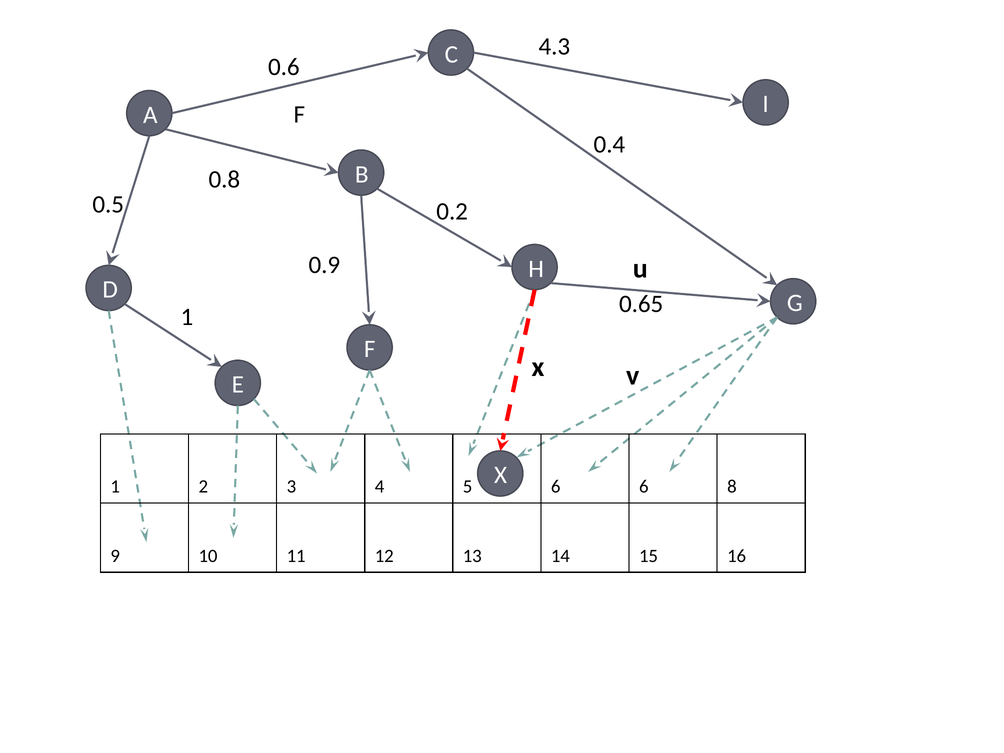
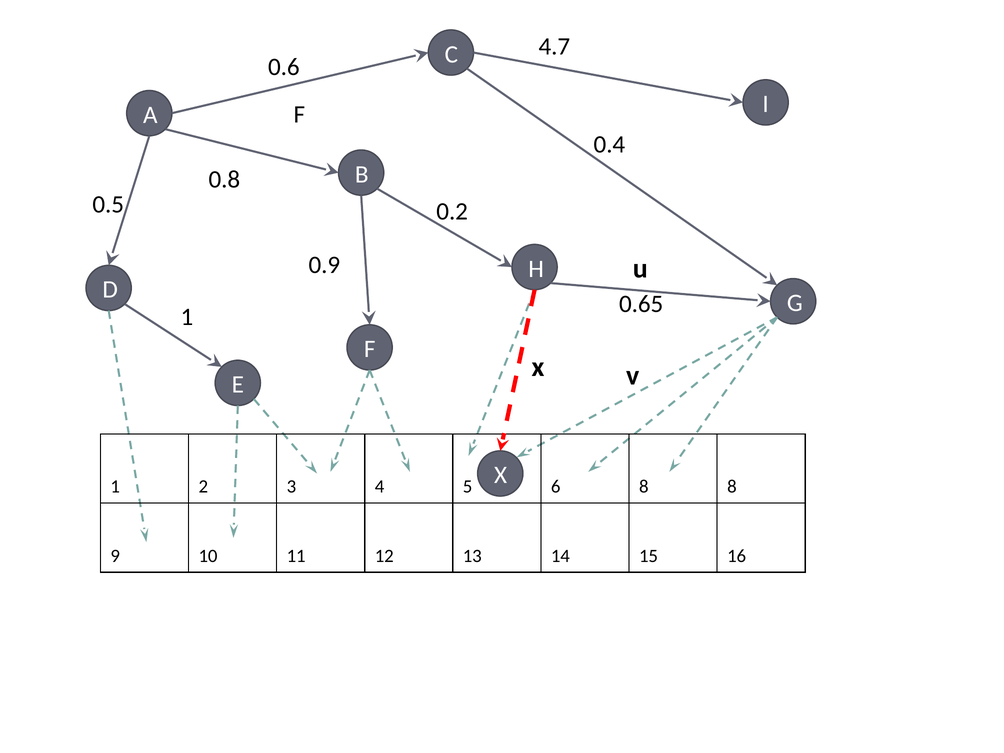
4.3: 4.3 -> 4.7 (554, 47)
6 6: 6 -> 8 (644, 487)
